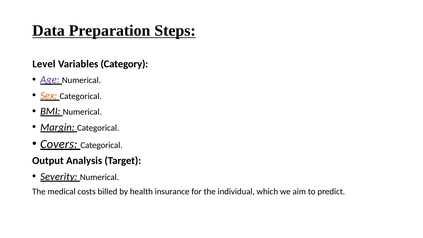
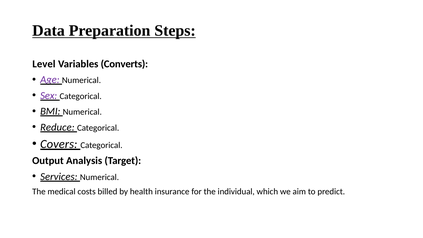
Category: Category -> Converts (124, 64)
Sex colour: orange -> purple (49, 96)
Margin: Margin -> Reduce (57, 127)
Severity: Severity -> Services (59, 177)
